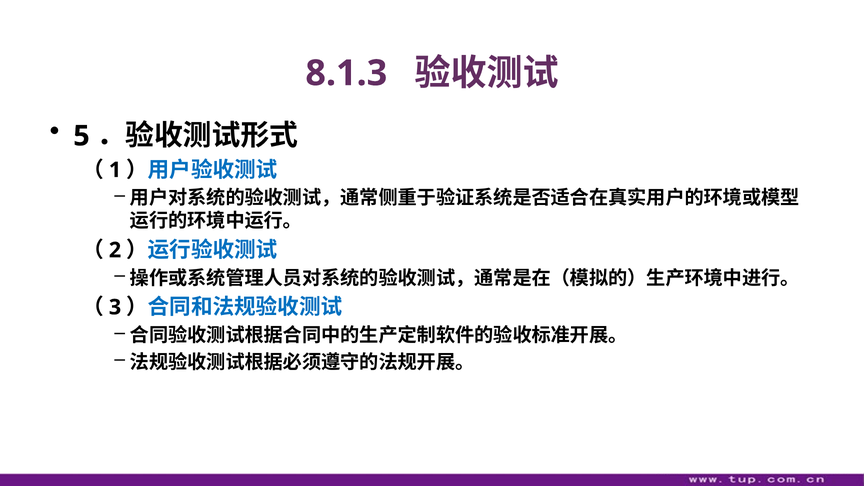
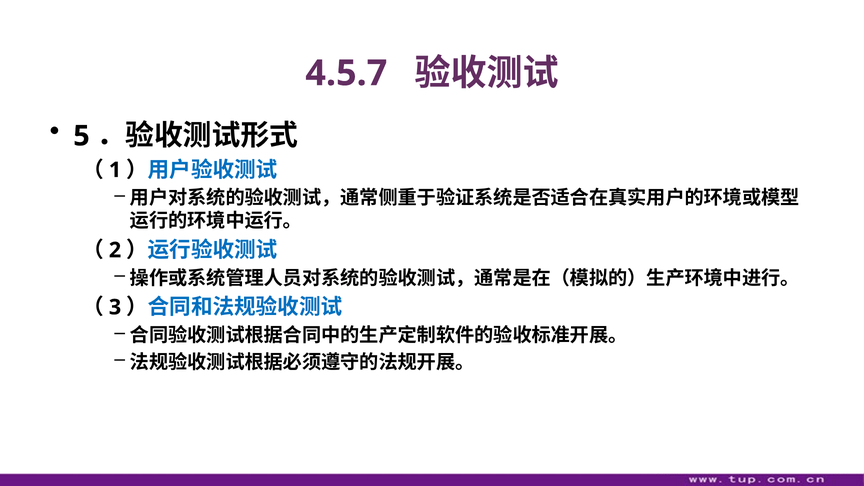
8.1.3: 8.1.3 -> 4.5.7 (346, 73)
